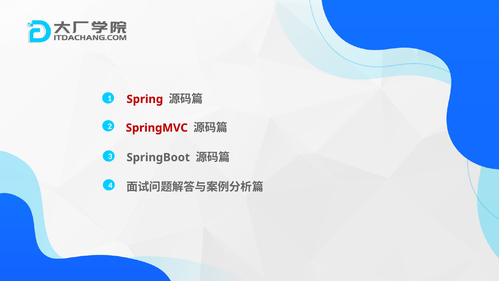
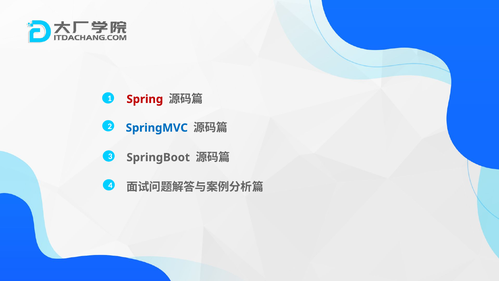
SpringMVC colour: red -> blue (157, 128)
